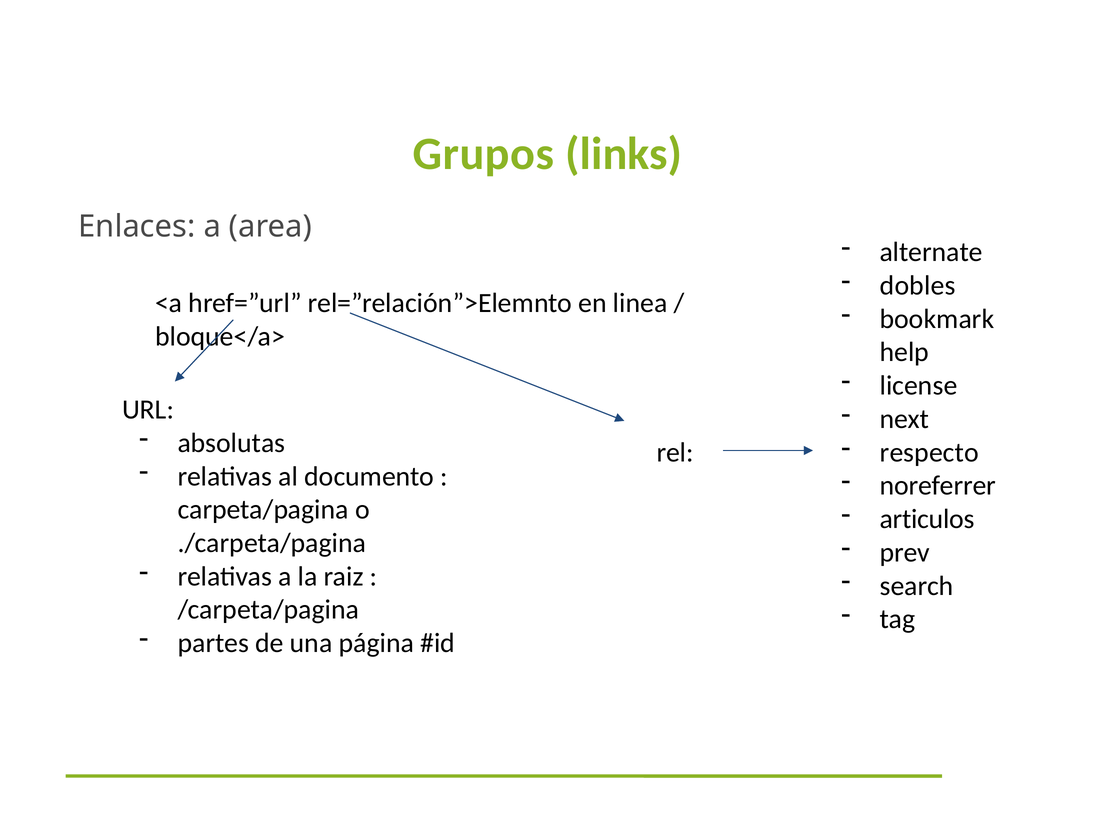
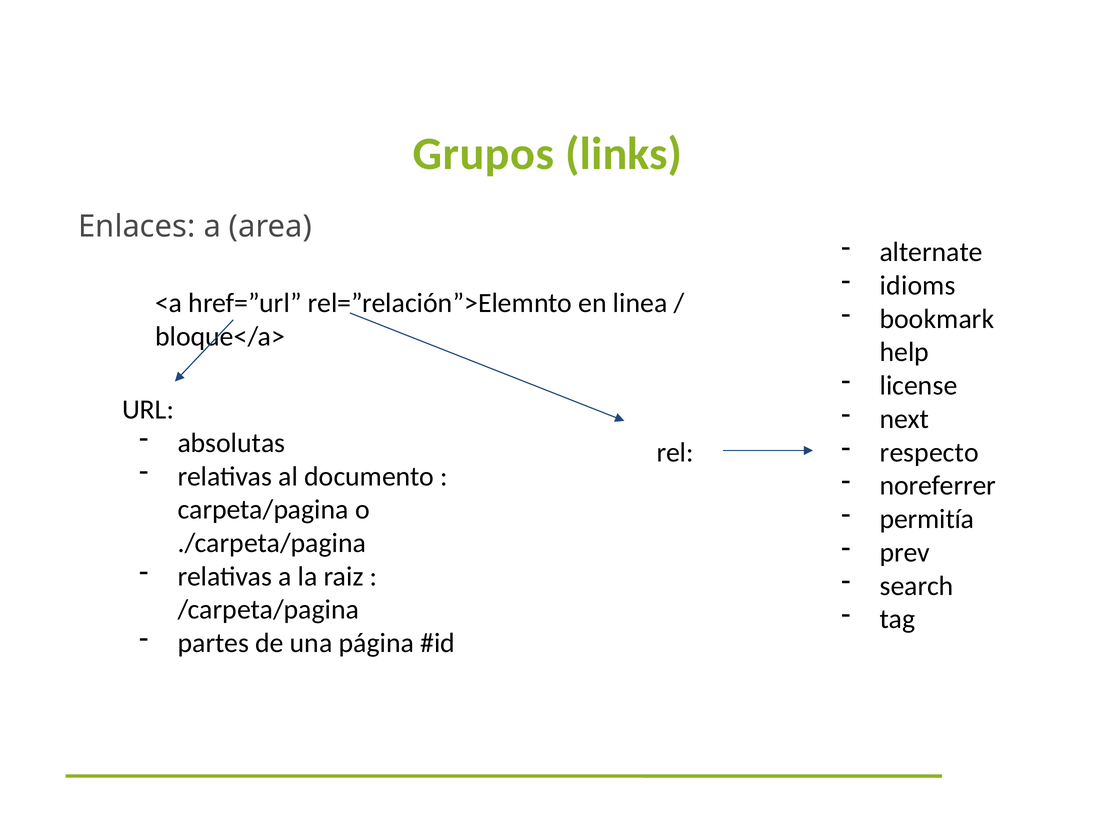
dobles: dobles -> idioms (918, 286)
articulos: articulos -> permitía (927, 520)
